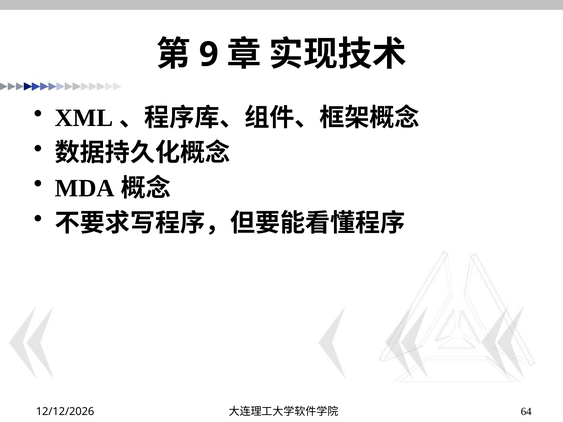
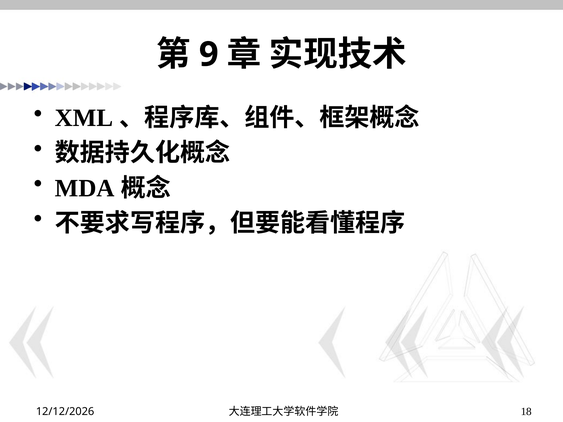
64: 64 -> 18 (526, 412)
